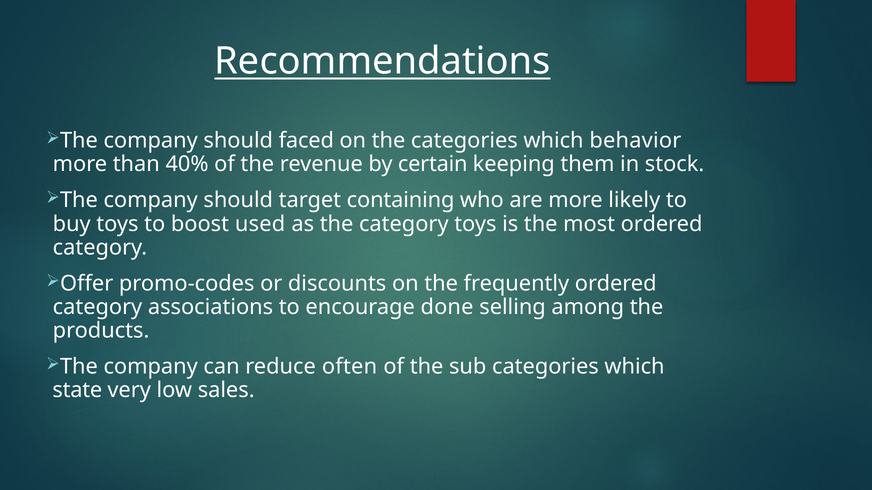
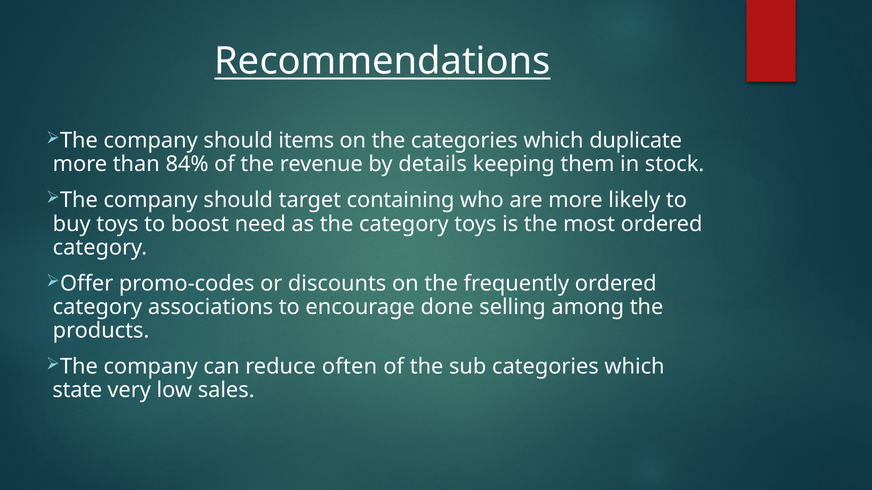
faced: faced -> items (306, 141)
behavior: behavior -> duplicate (636, 141)
40%: 40% -> 84% (187, 164)
certain: certain -> details (433, 164)
used: used -> need (260, 224)
